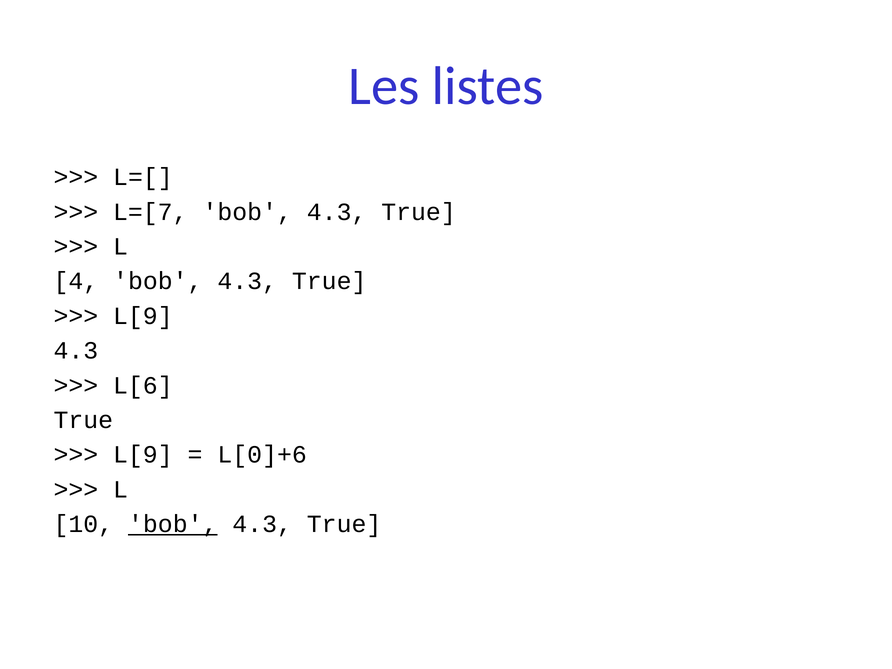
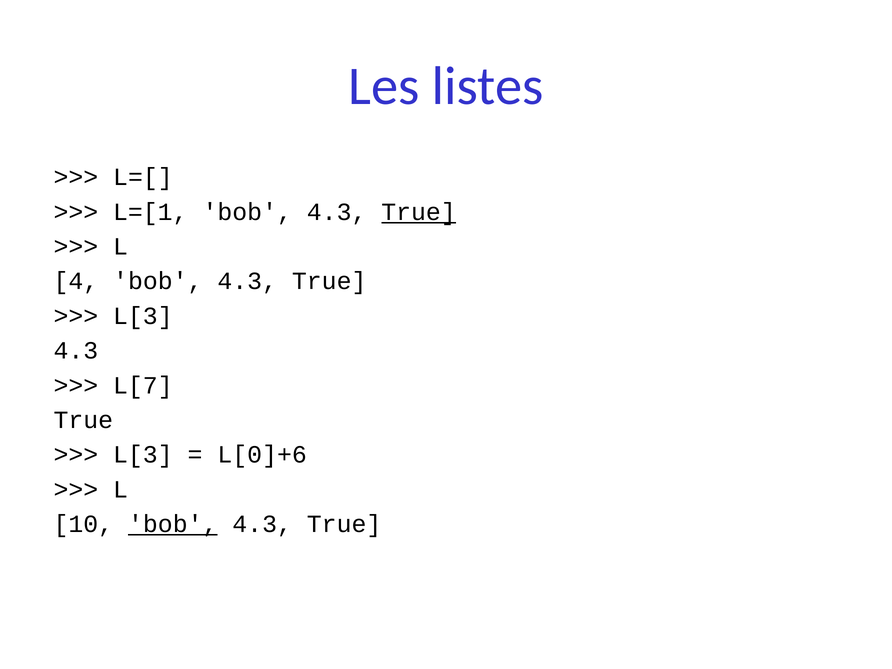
L=[7: L=[7 -> L=[1 (150, 212)
True underline: none -> present (419, 212)
L[9: L[9 -> L[3 (143, 316)
L[6: L[6 -> L[7 (143, 385)
L[9: L[9 -> L[3 (143, 455)
